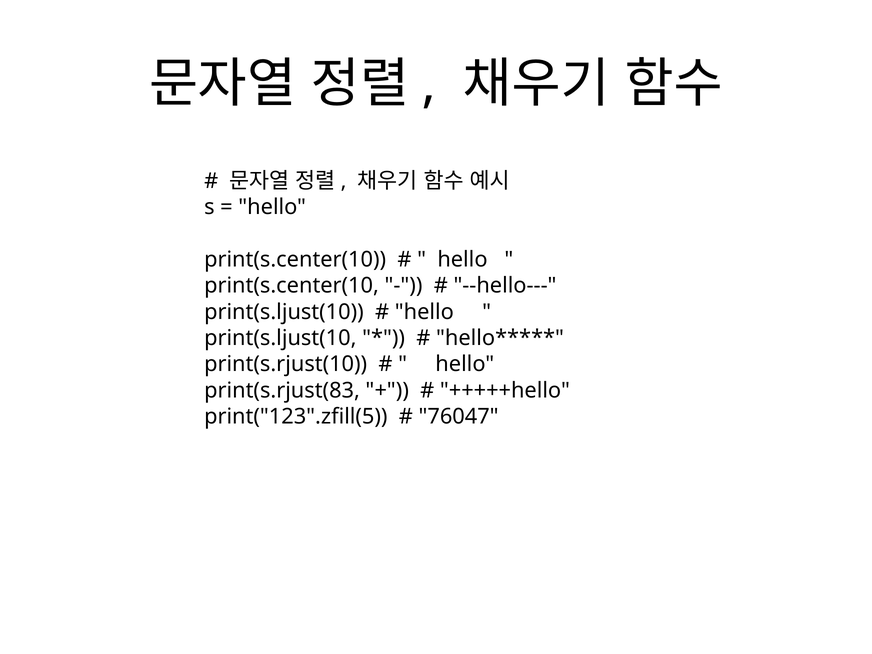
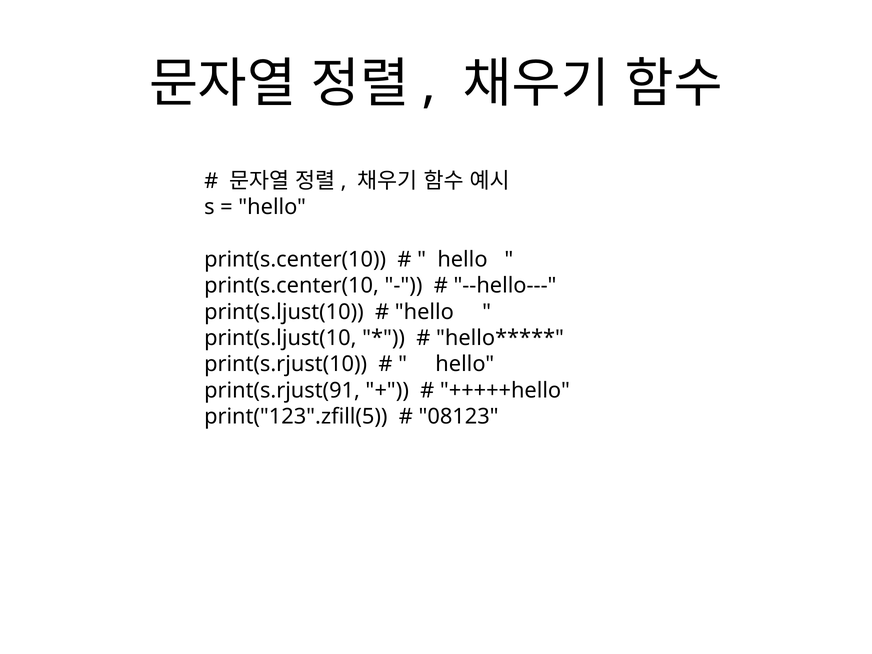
print(s.rjust(83: print(s.rjust(83 -> print(s.rjust(91 (282, 390)
76047: 76047 -> 08123 (459, 416)
